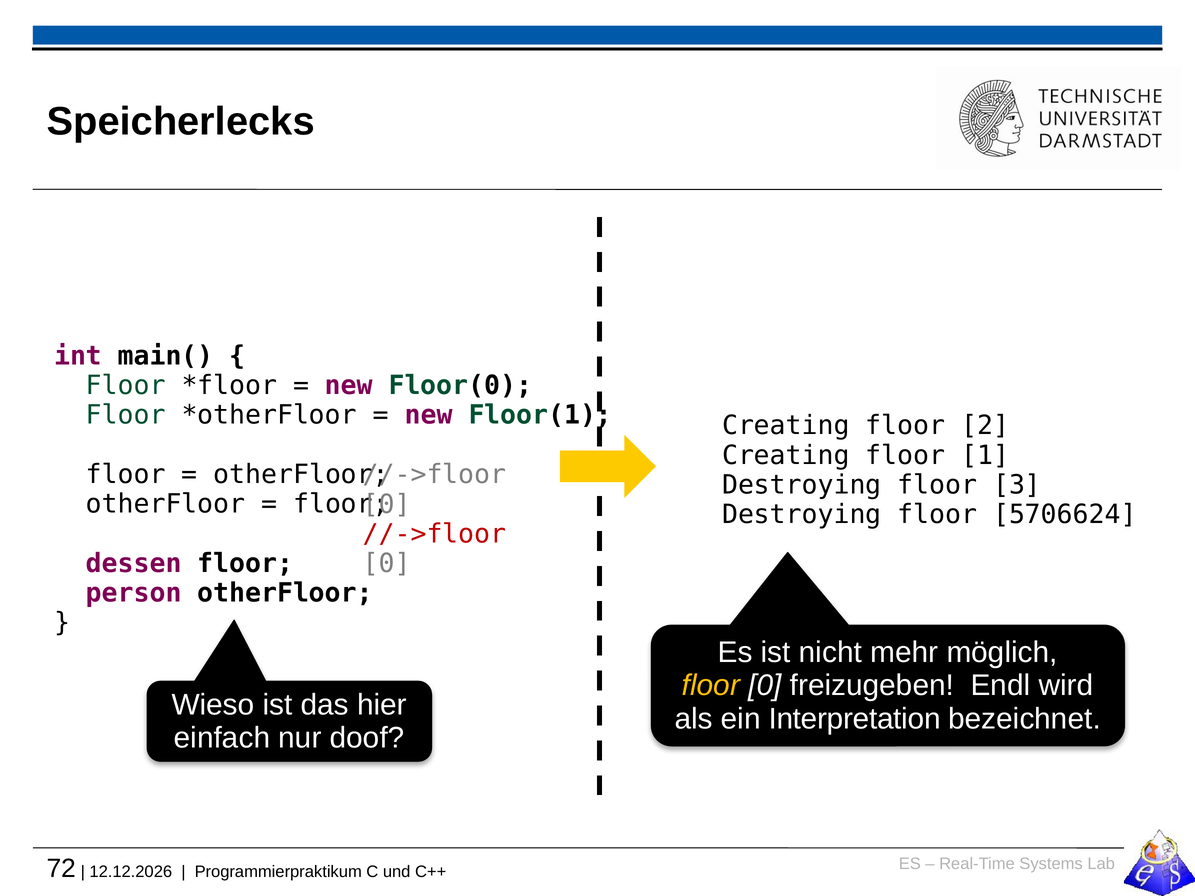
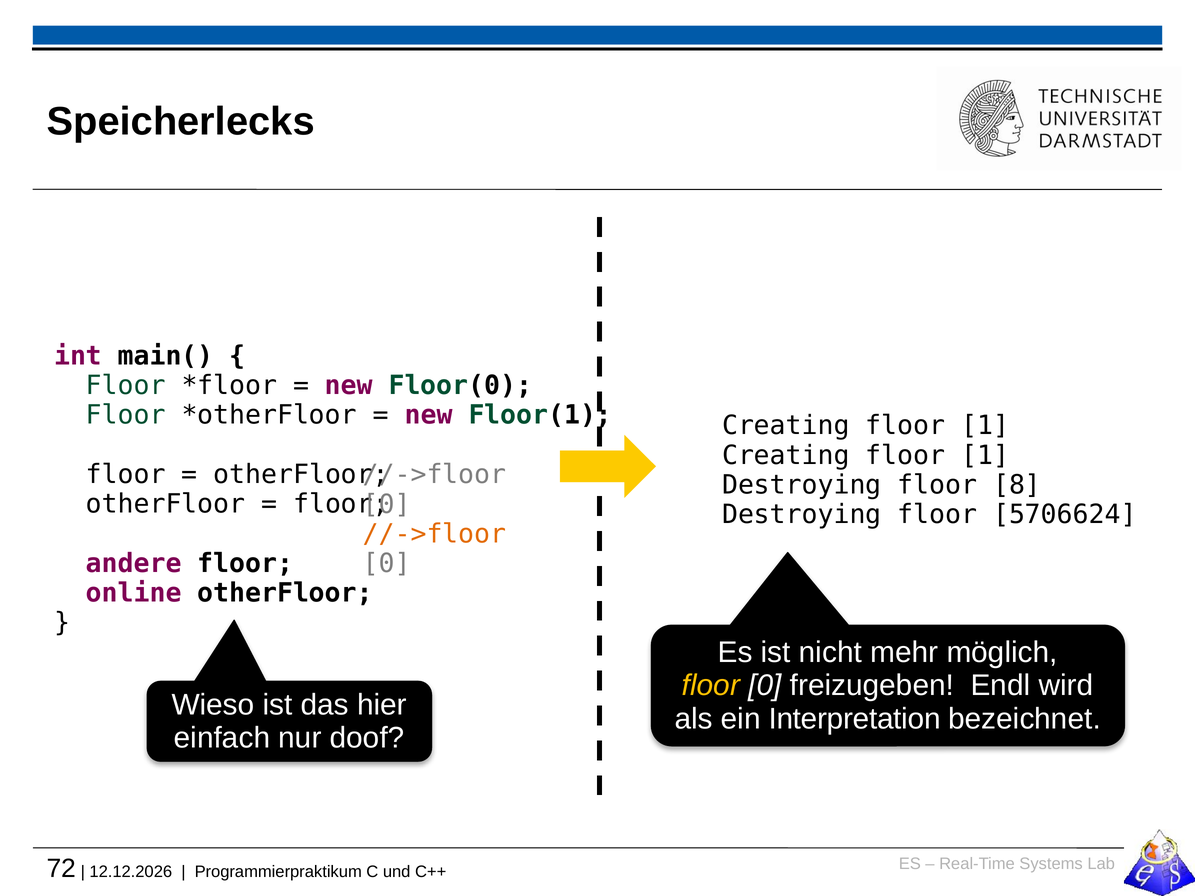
2: 2 -> 1 (985, 426)
3: 3 -> 8 (1017, 485)
//->floor colour: red -> orange (434, 534)
dessen: dessen -> andere (134, 563)
person: person -> online (134, 593)
